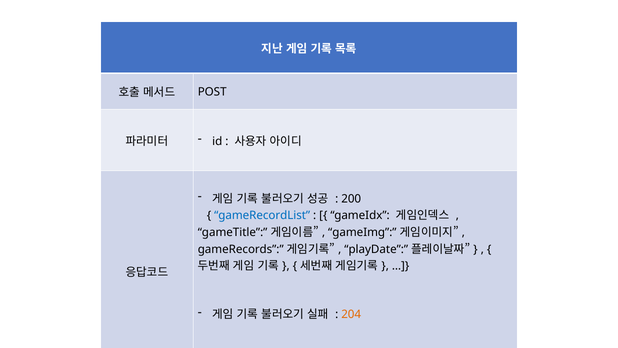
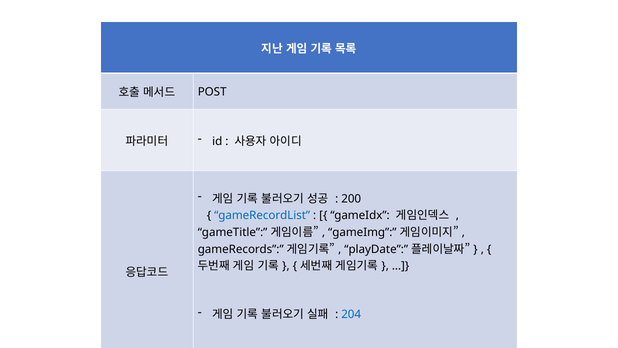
204 colour: orange -> blue (351, 314)
